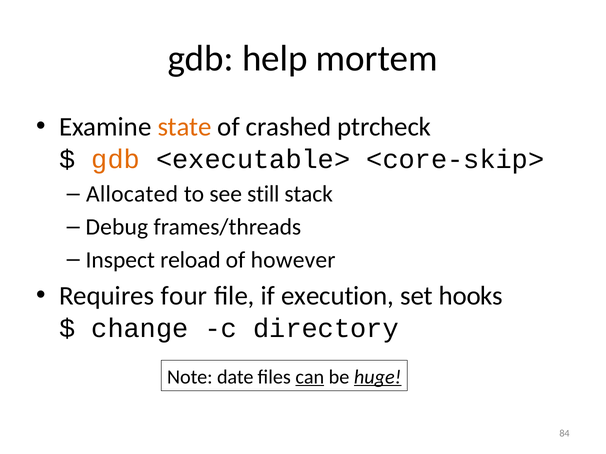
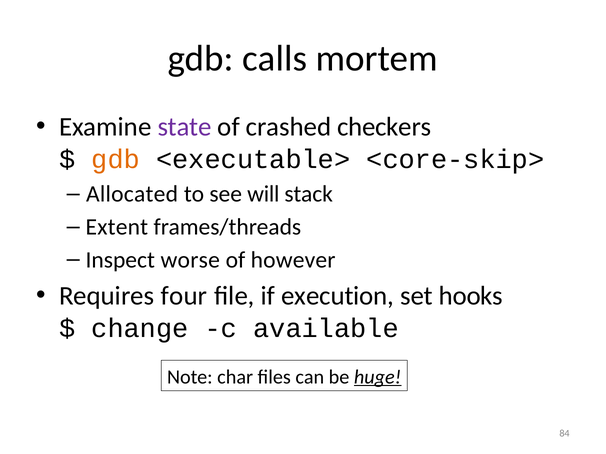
help: help -> calls (275, 59)
state colour: orange -> purple (185, 127)
ptrcheck: ptrcheck -> checkers (384, 127)
still: still -> will (263, 194)
Debug: Debug -> Extent (117, 227)
reload: reload -> worse (190, 260)
directory: directory -> available (326, 329)
date: date -> char (235, 377)
can underline: present -> none (310, 377)
